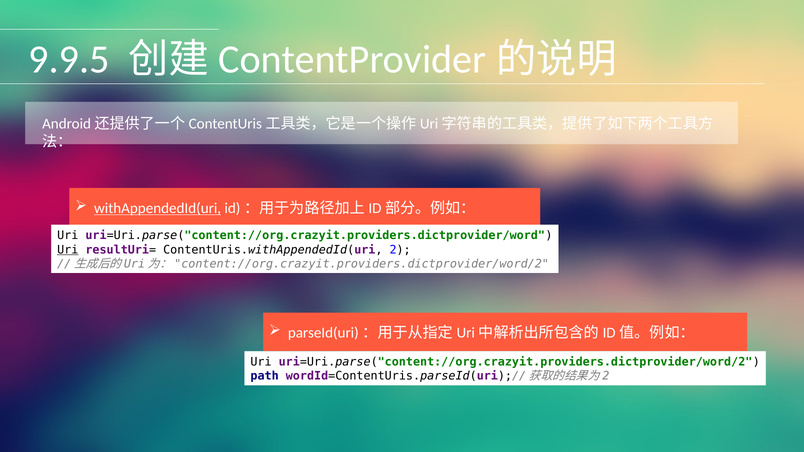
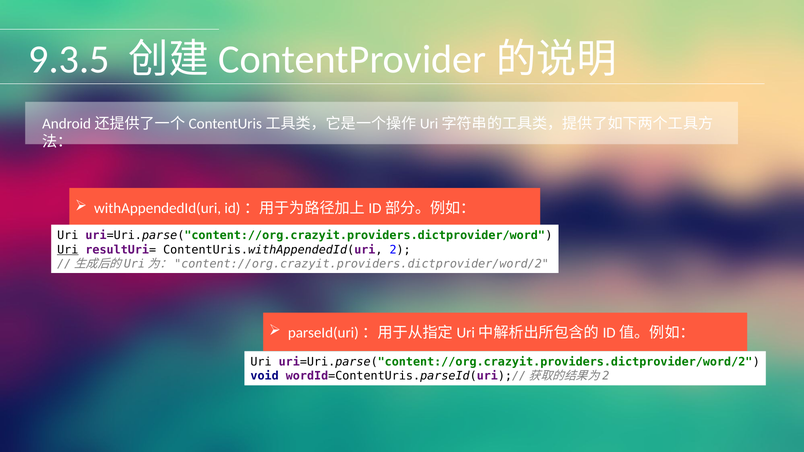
9.9.5: 9.9.5 -> 9.3.5 (69, 60)
withAppendedId(uri underline: present -> none (158, 208)
path: path -> void (265, 376)
